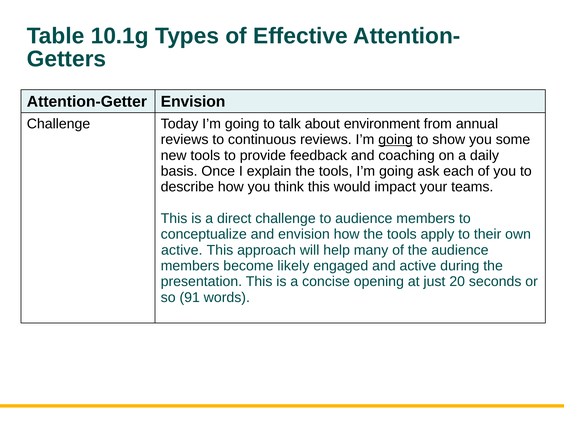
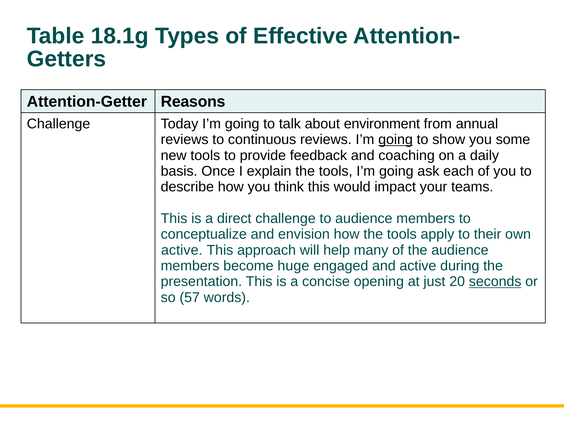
10.1g: 10.1g -> 18.1g (120, 36)
Attention-Getter Envision: Envision -> Reasons (193, 102)
likely: likely -> huge (293, 266)
seconds underline: none -> present (495, 282)
91: 91 -> 57 (190, 297)
